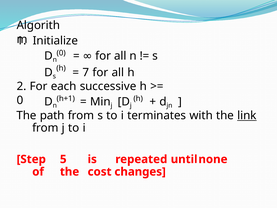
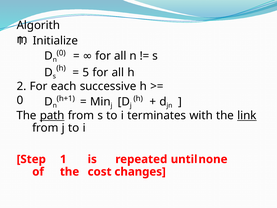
7: 7 -> 5 (86, 72)
path underline: none -> present (52, 115)
Step 5: 5 -> 1 (63, 159)
